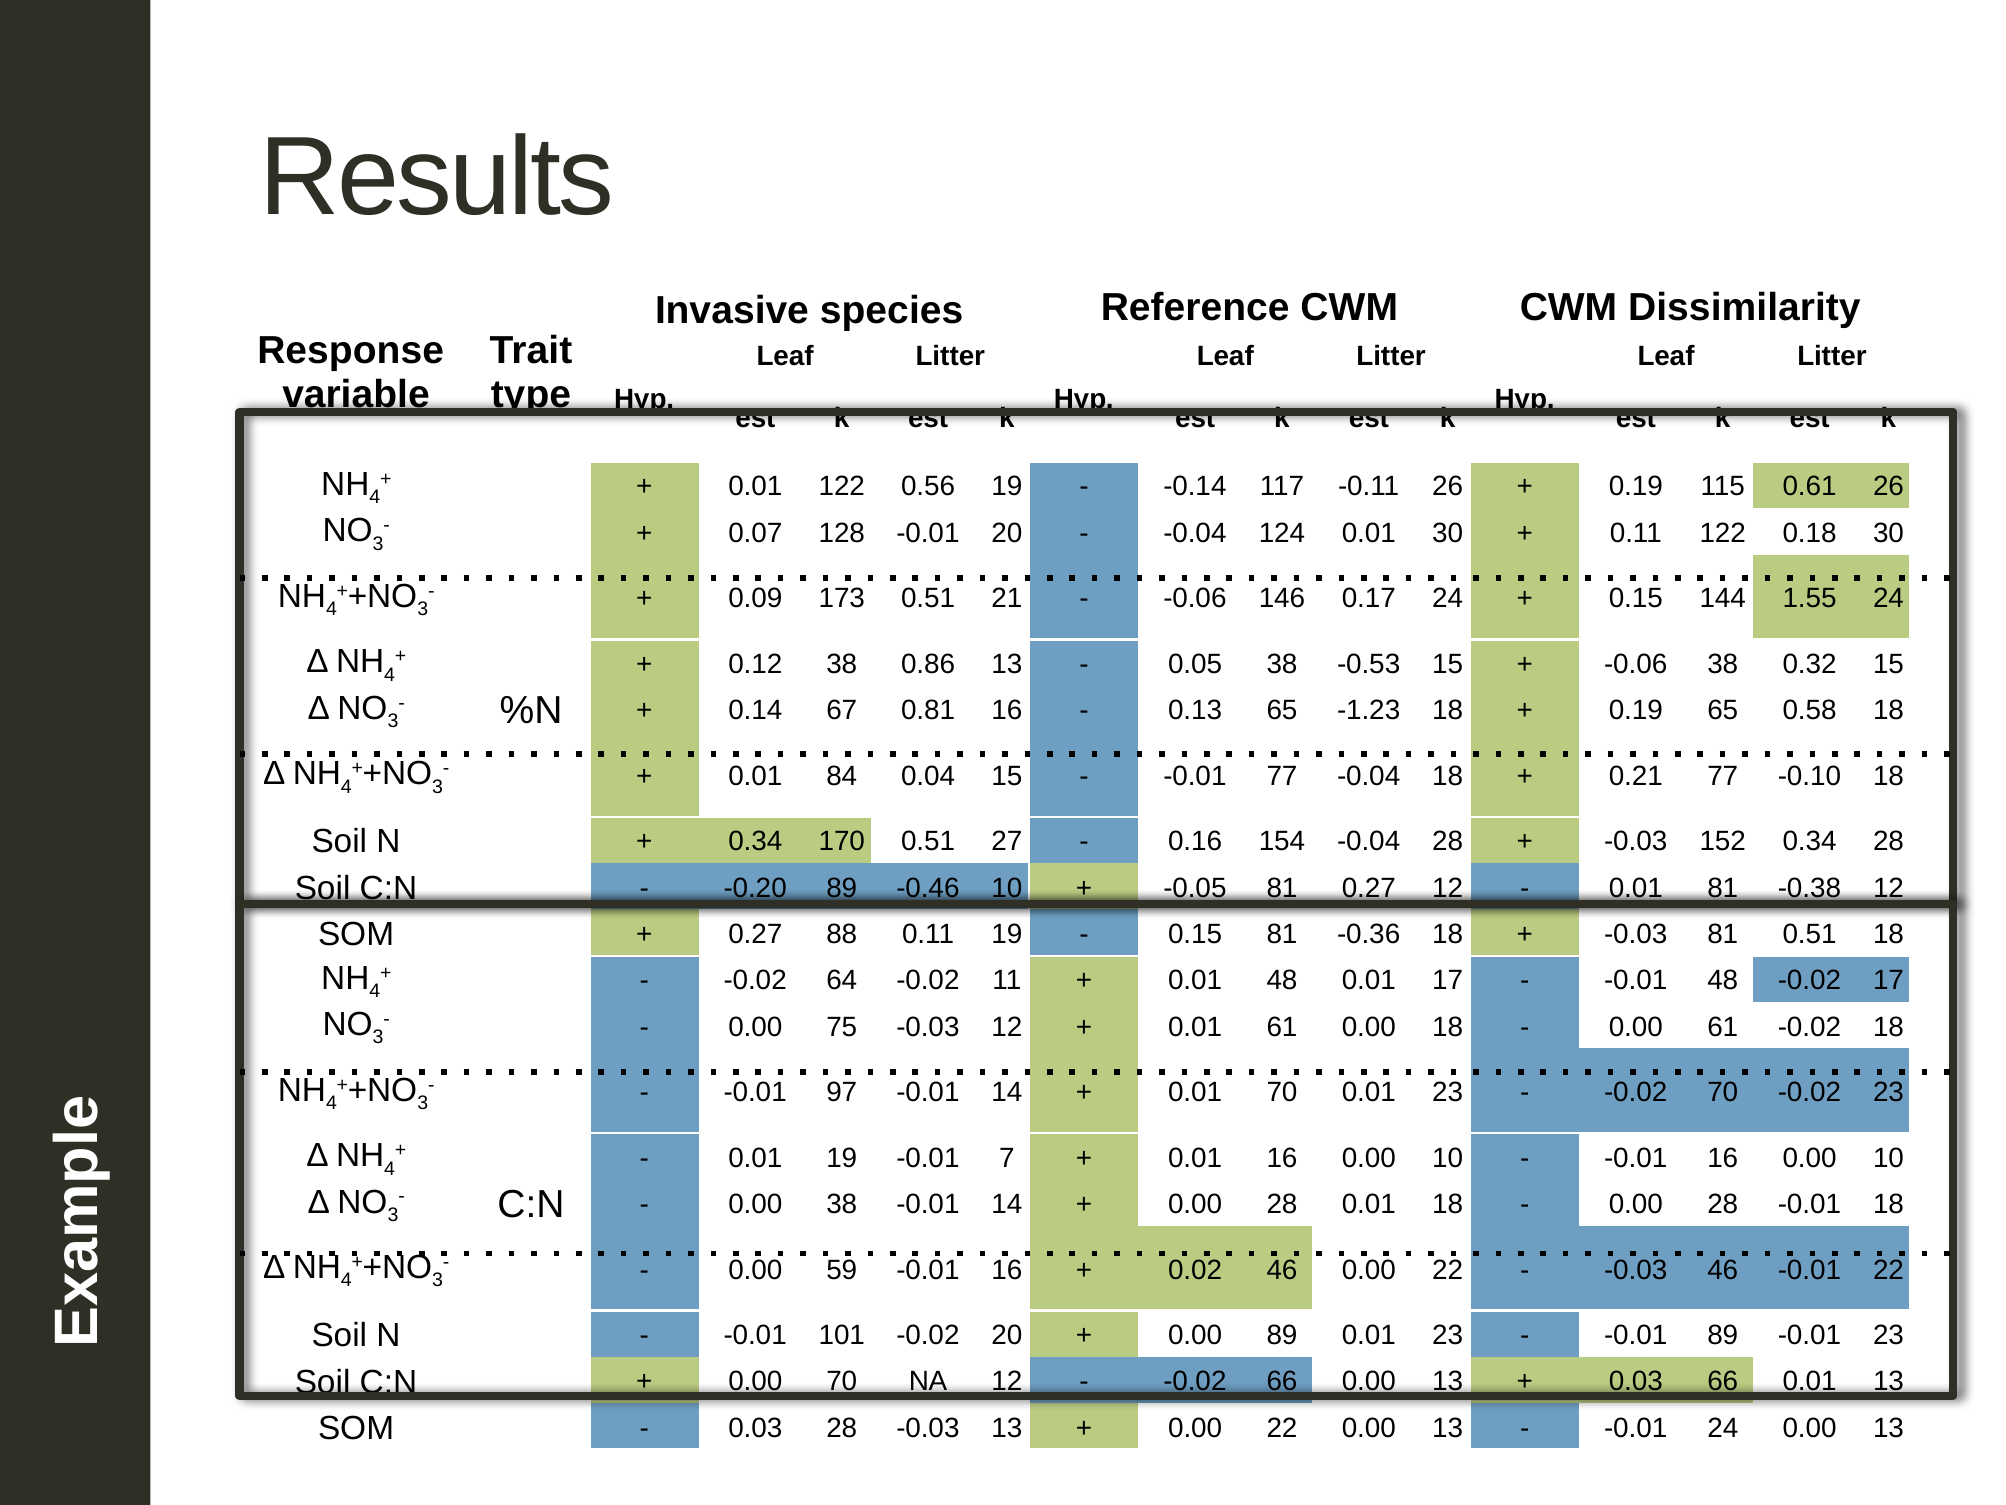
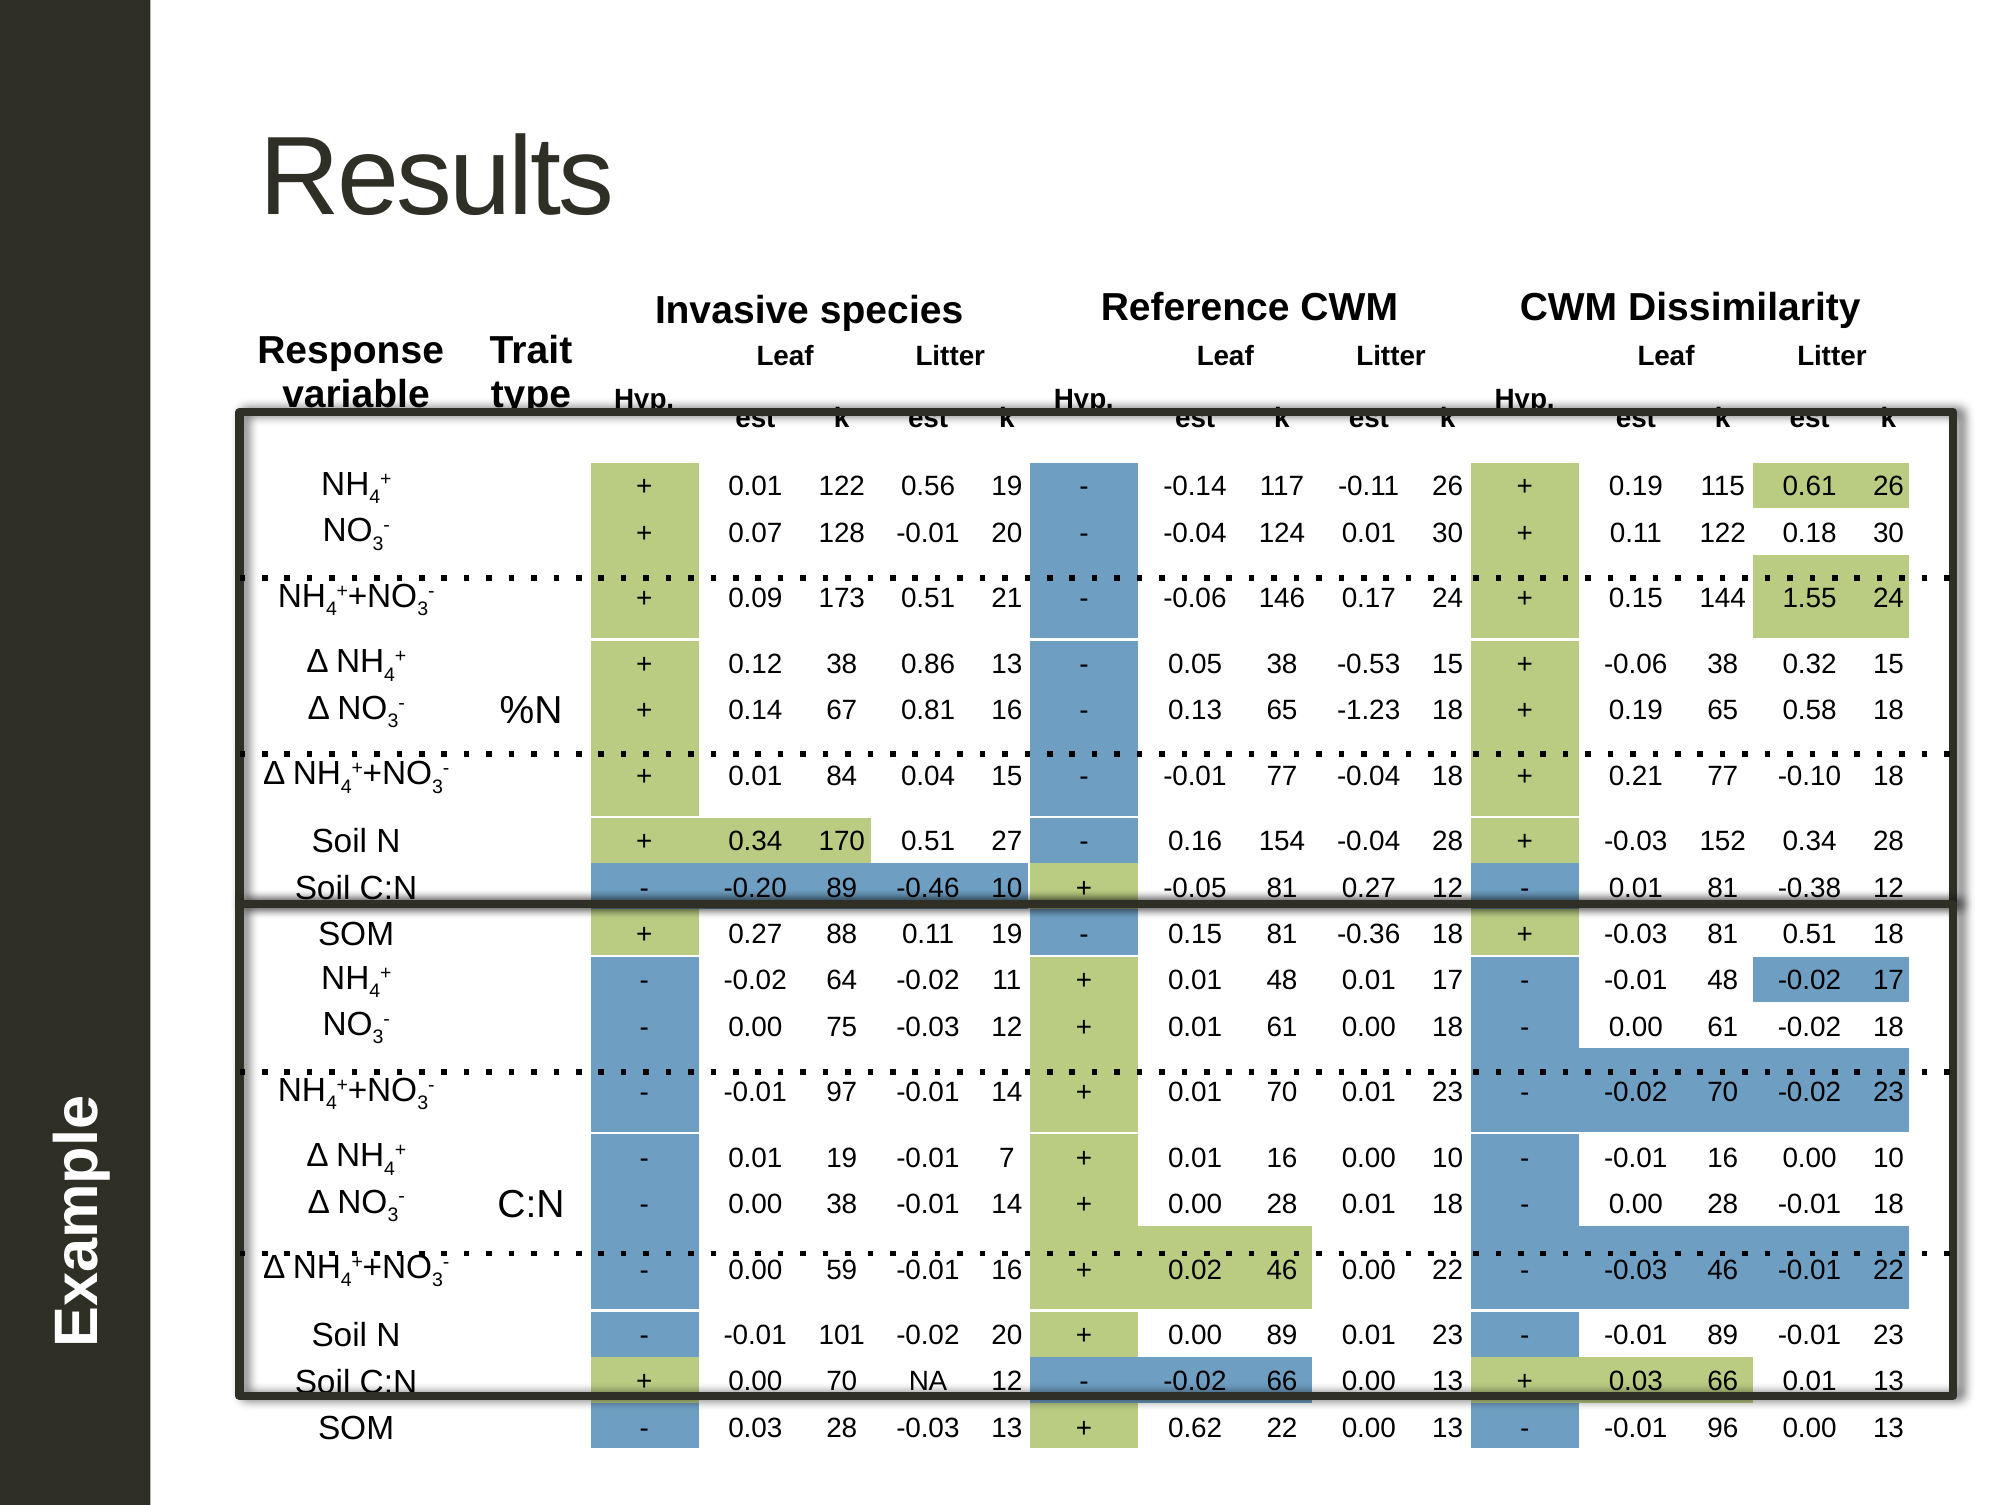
0.00: 0.00 -> 0.62 (1195, 1428)
-0.01 24: 24 -> 96 (1723, 1428)
